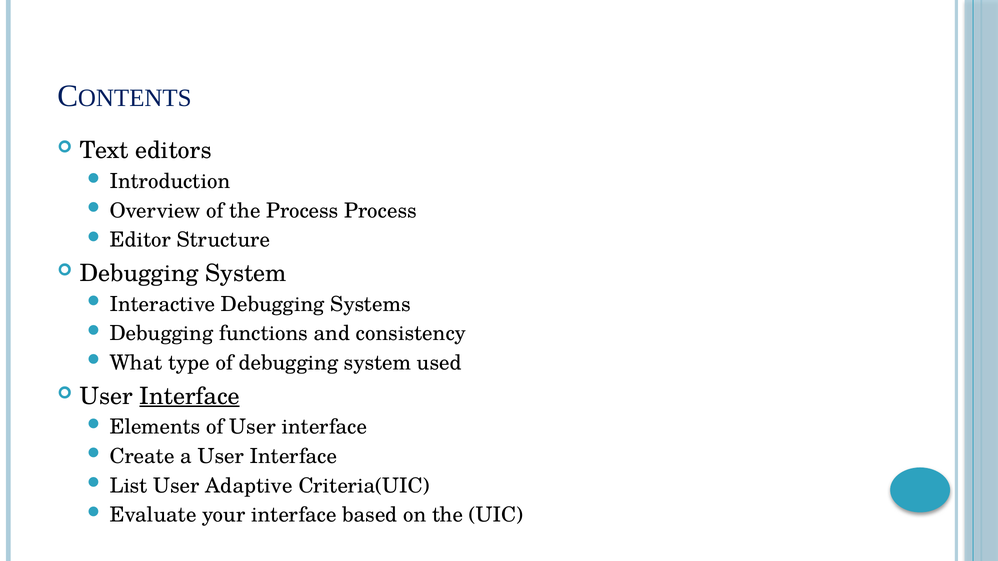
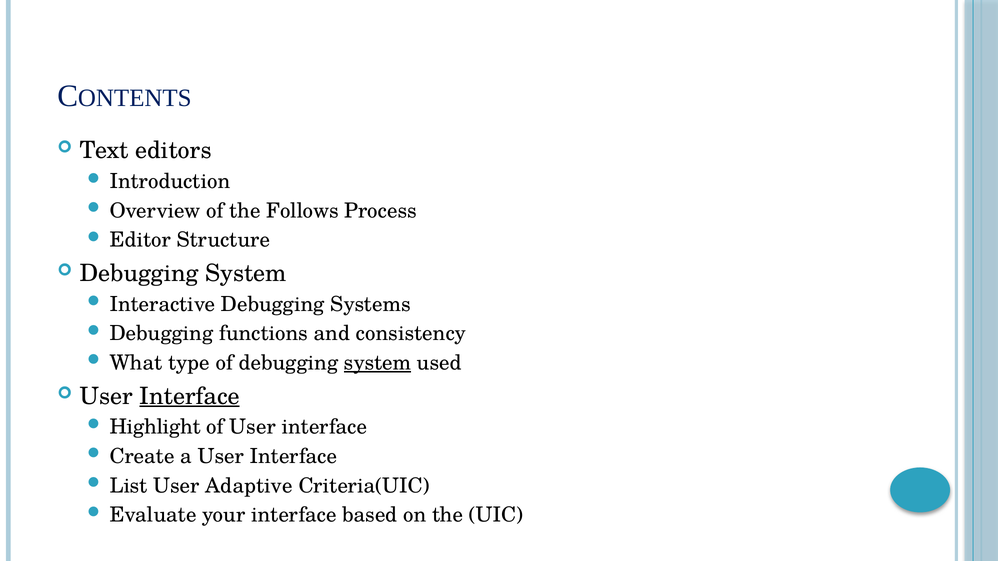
the Process: Process -> Follows (303, 211)
system underline: none -> present (378, 363)
Elements: Elements -> Highlight (155, 427)
